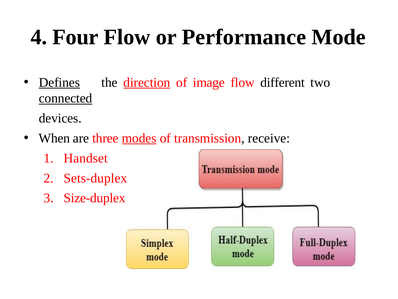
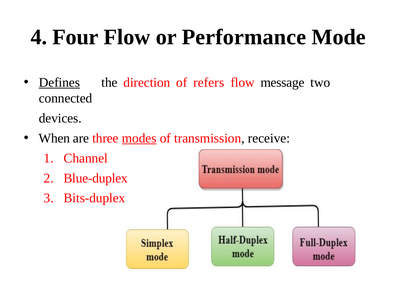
direction underline: present -> none (147, 82)
image: image -> refers (209, 82)
different: different -> message (283, 82)
connected underline: present -> none (66, 98)
Handset: Handset -> Channel (86, 158)
Sets-duplex: Sets-duplex -> Blue-duplex (96, 178)
Size-duplex: Size-duplex -> Bits-duplex (94, 198)
